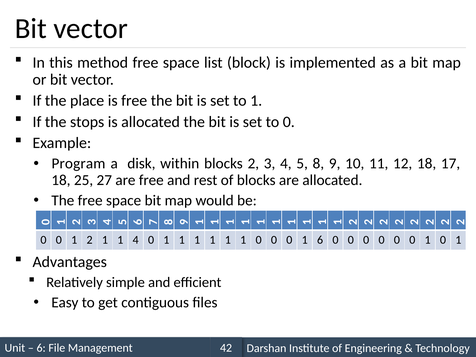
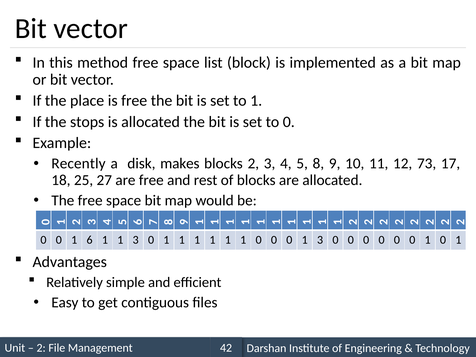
Program: Program -> Recently (78, 164)
within: within -> makes (180, 164)
12 18: 18 -> 73 (427, 164)
0 0 1 2: 2 -> 6 (90, 240)
1 1 4: 4 -> 3 (136, 240)
0 1 6: 6 -> 3 (320, 240)
6: 6 -> 2 (41, 348)
